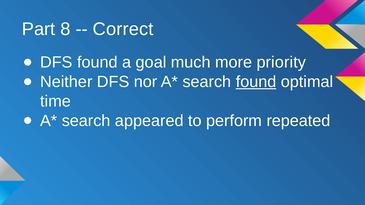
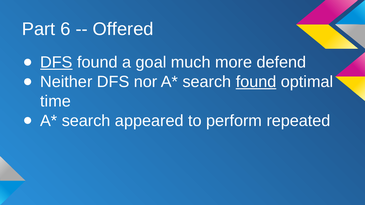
8: 8 -> 6 (65, 29)
Correct: Correct -> Offered (123, 29)
DFS underline: none -> present (56, 62)
priority: priority -> defend (281, 62)
